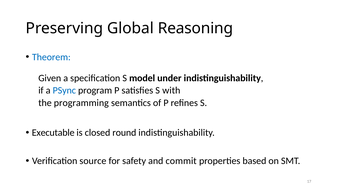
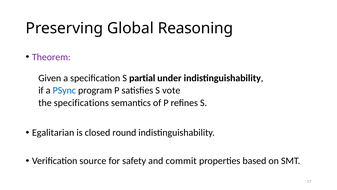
Theorem colour: blue -> purple (51, 57)
model: model -> partial (142, 78)
with: with -> vote (171, 90)
programming: programming -> specifications (81, 103)
Executable: Executable -> Egalitarian (53, 132)
